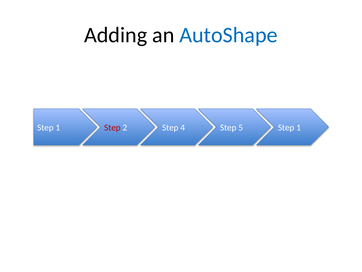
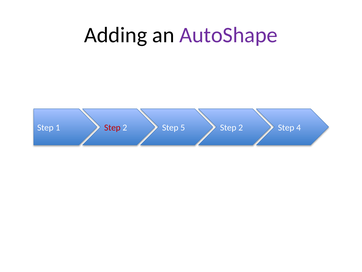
AutoShape colour: blue -> purple (228, 35)
4: 4 -> 5 (183, 127)
5: 5 -> 2 (241, 127)
1: 1 -> 4 (299, 127)
